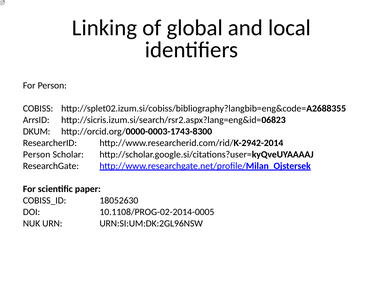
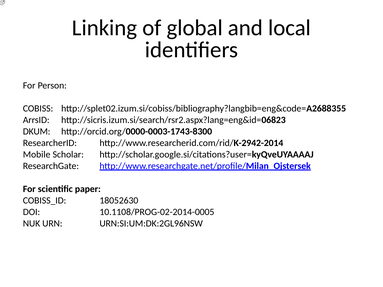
Person: Person -> Mobile (37, 155)
